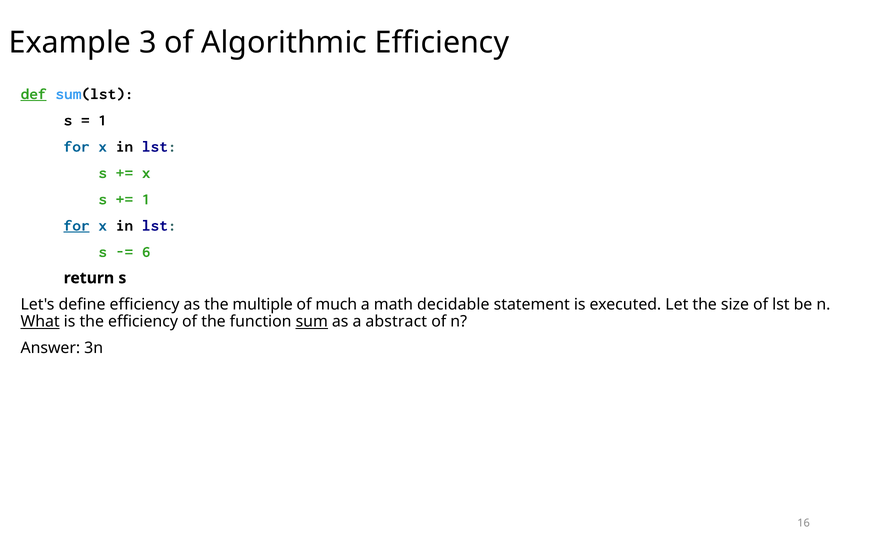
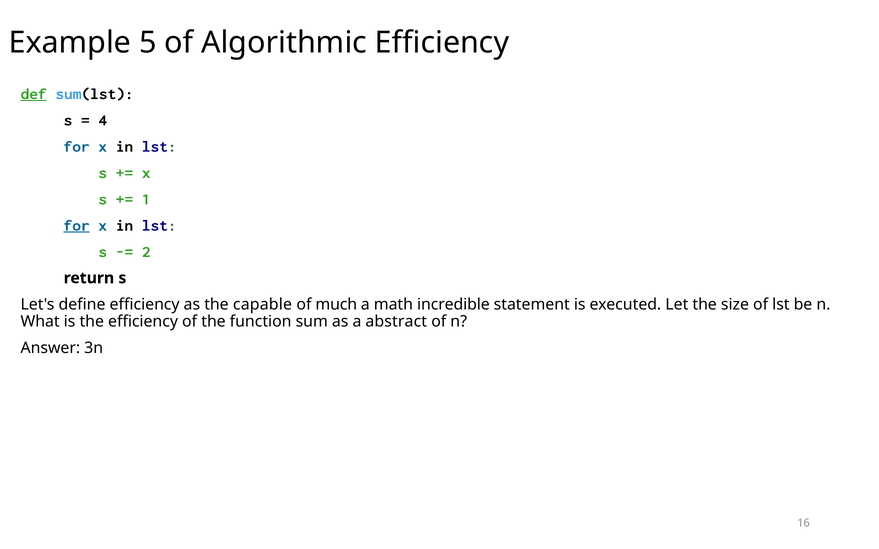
3: 3 -> 5 (148, 43)
1: 1 -> 4 (103, 120)
6: 6 -> 2 (146, 252)
multiple: multiple -> capable (262, 305)
decidable: decidable -> incredible (453, 305)
What underline: present -> none (40, 322)
sum underline: present -> none (312, 322)
